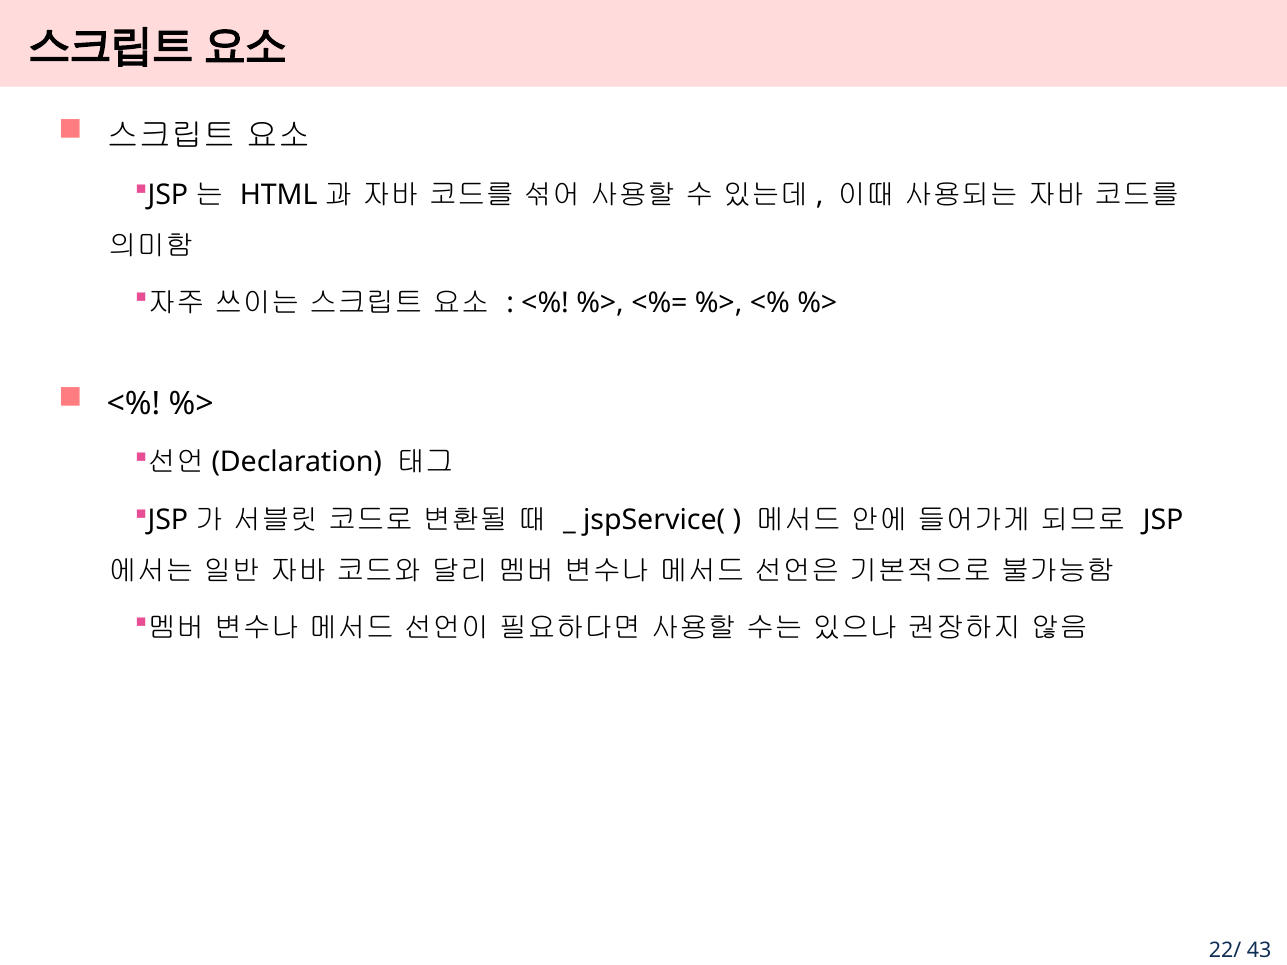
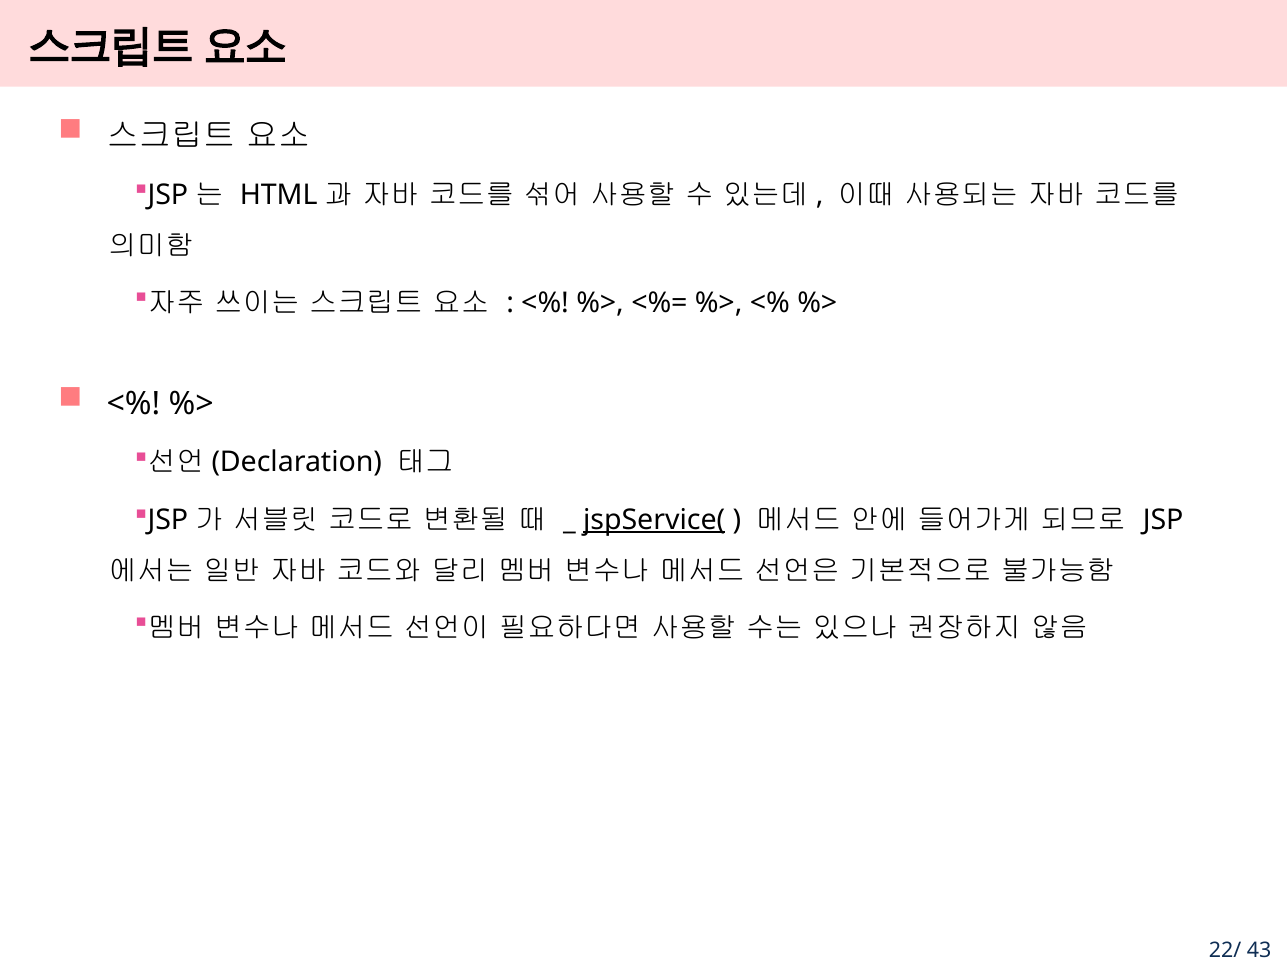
jspService( underline: none -> present (654, 520)
